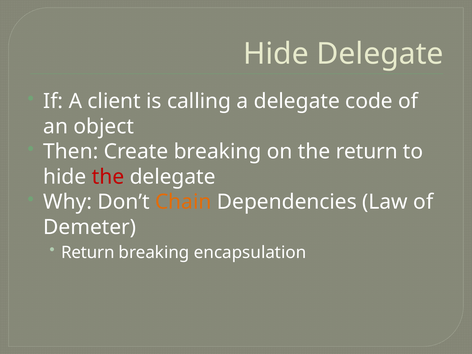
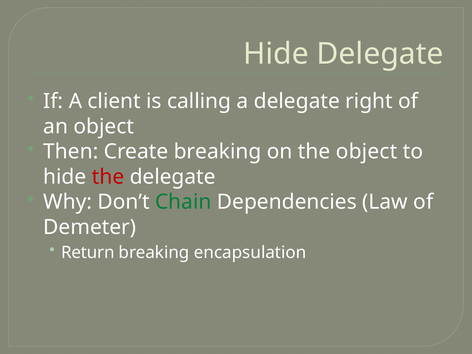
code: code -> right (369, 101)
the return: return -> object (367, 152)
Chain colour: orange -> green (183, 202)
